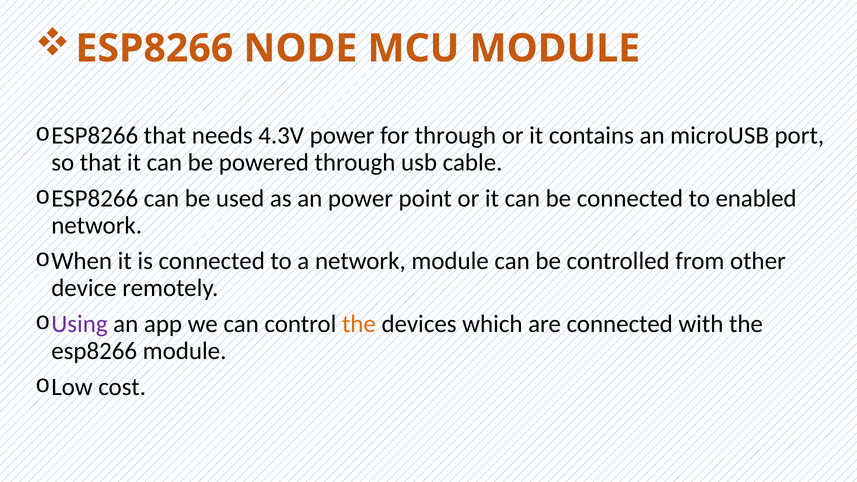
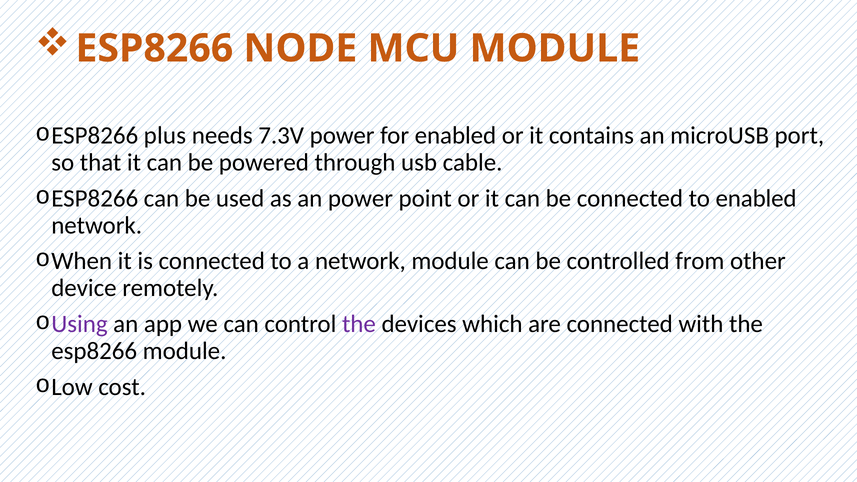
ESP8266 that: that -> plus (165, 135)
4.3V: 4.3V -> 7.3V (281, 135)
for through: through -> enabled (455, 135)
the colour: orange -> purple (359, 324)
